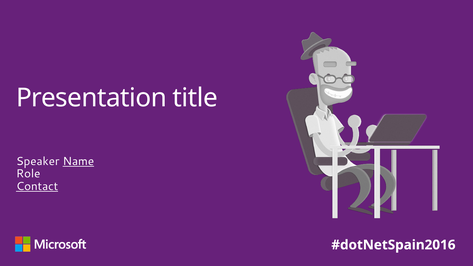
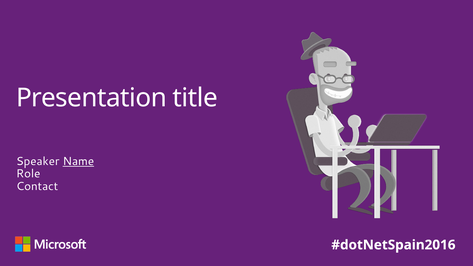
Contact underline: present -> none (37, 186)
